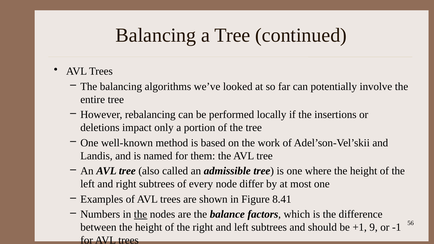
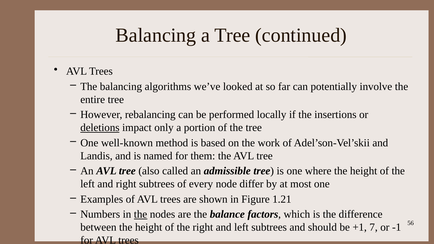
deletions underline: none -> present (100, 128)
8.41: 8.41 -> 1.21 (282, 199)
9: 9 -> 7 (374, 227)
